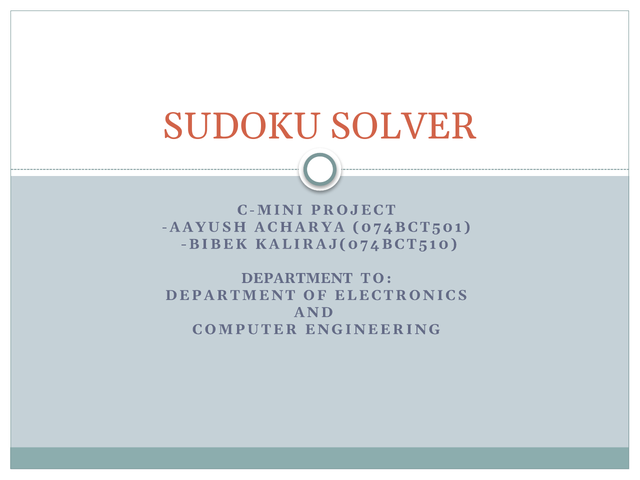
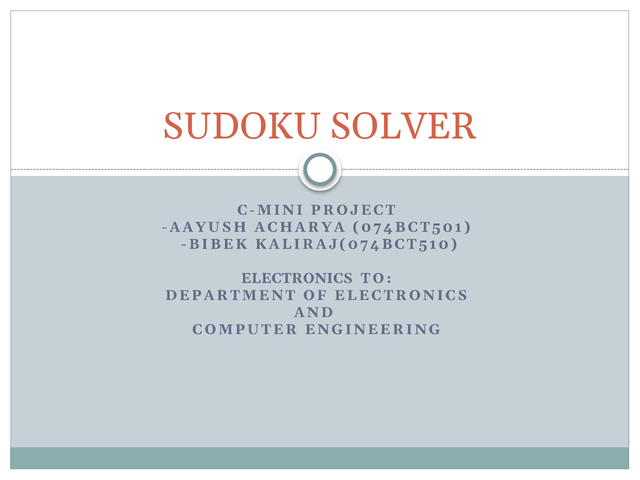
DEPARTMENT: DEPARTMENT -> ELECTRONICS (297, 278)
